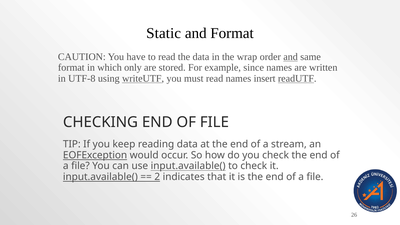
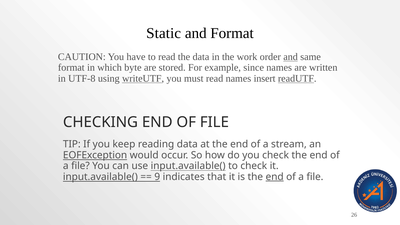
wrap: wrap -> work (247, 57)
only: only -> byte (133, 68)
2: 2 -> 9 (157, 177)
end underline: none -> present (275, 177)
